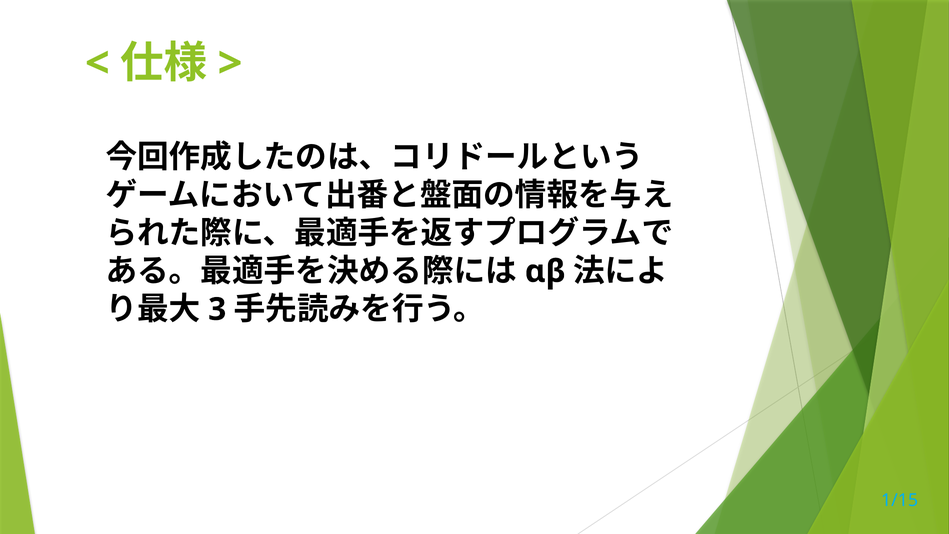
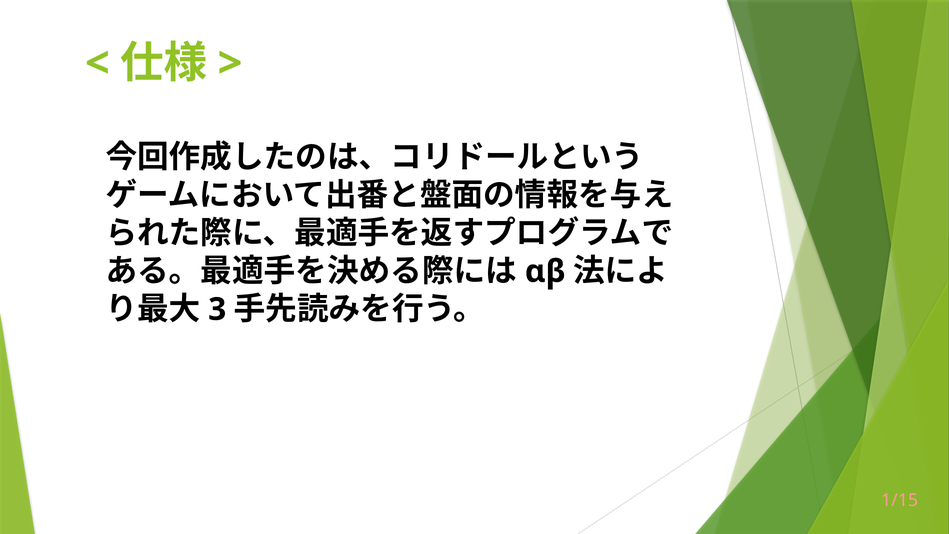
1/15 colour: light blue -> pink (900, 500)
